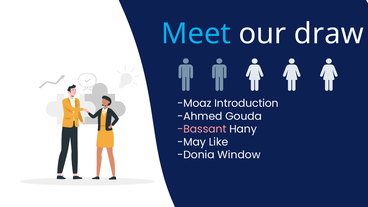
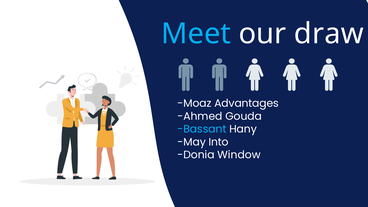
Introduction: Introduction -> Advantages (246, 103)
Bassant colour: pink -> light blue (202, 129)
Like: Like -> Into (219, 142)
